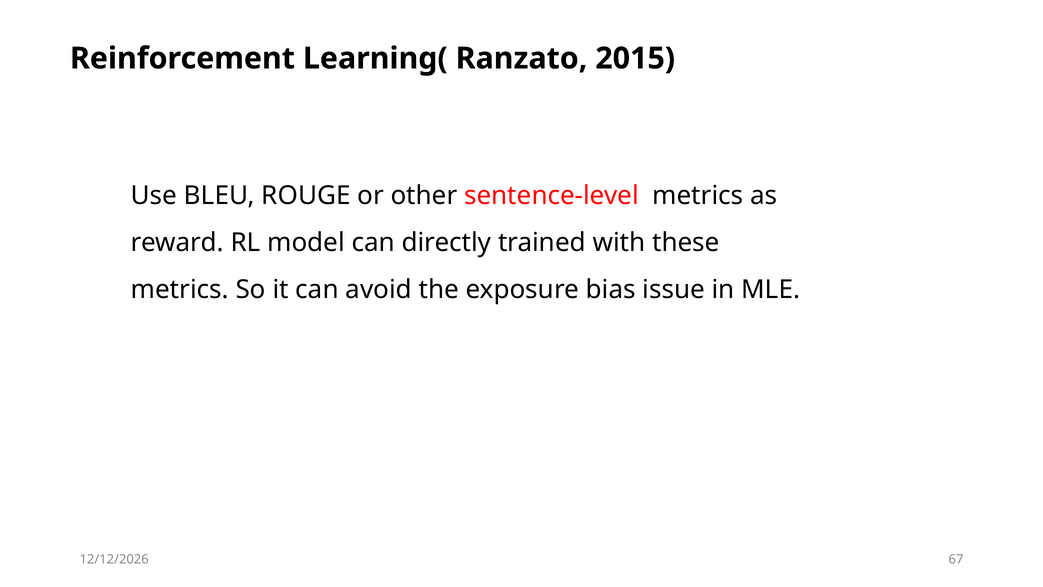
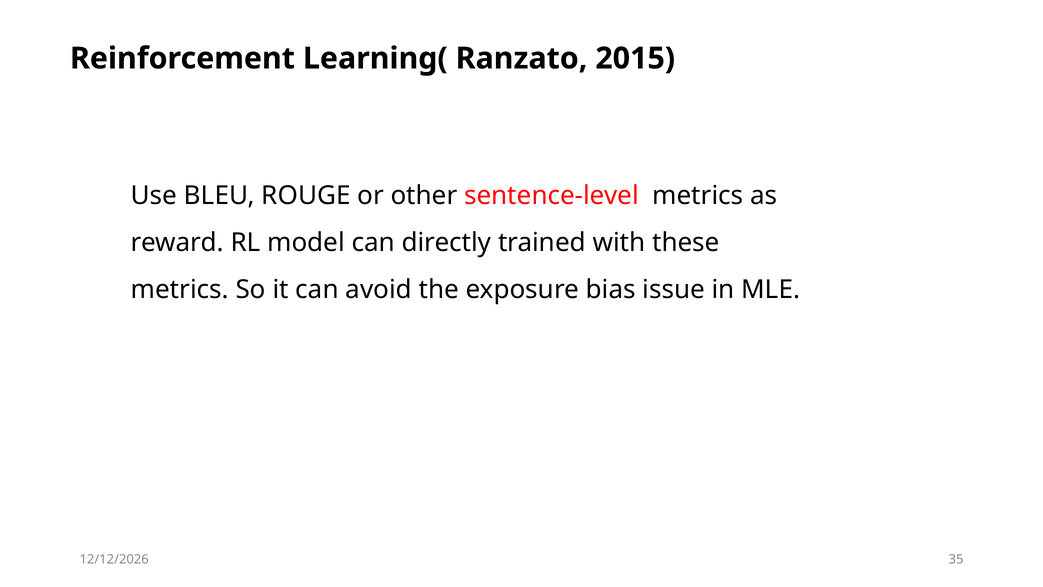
67: 67 -> 35 (956, 559)
